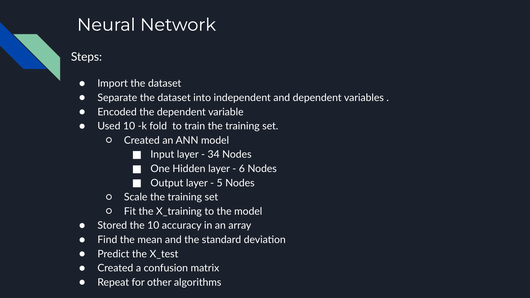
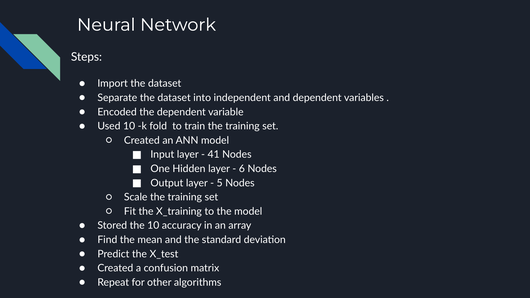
34: 34 -> 41 (214, 155)
